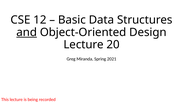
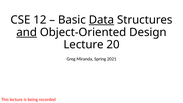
Data underline: none -> present (101, 20)
